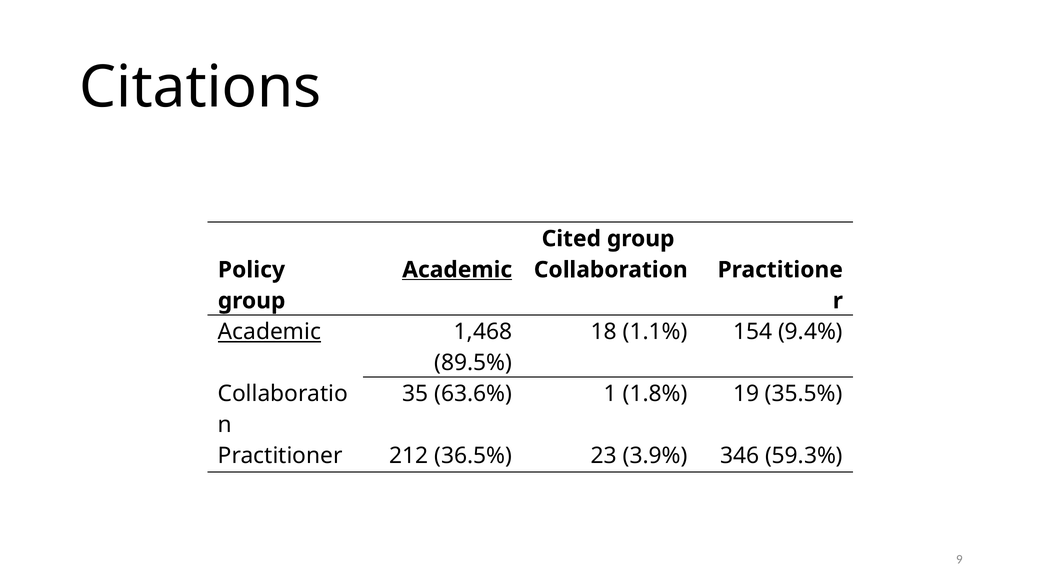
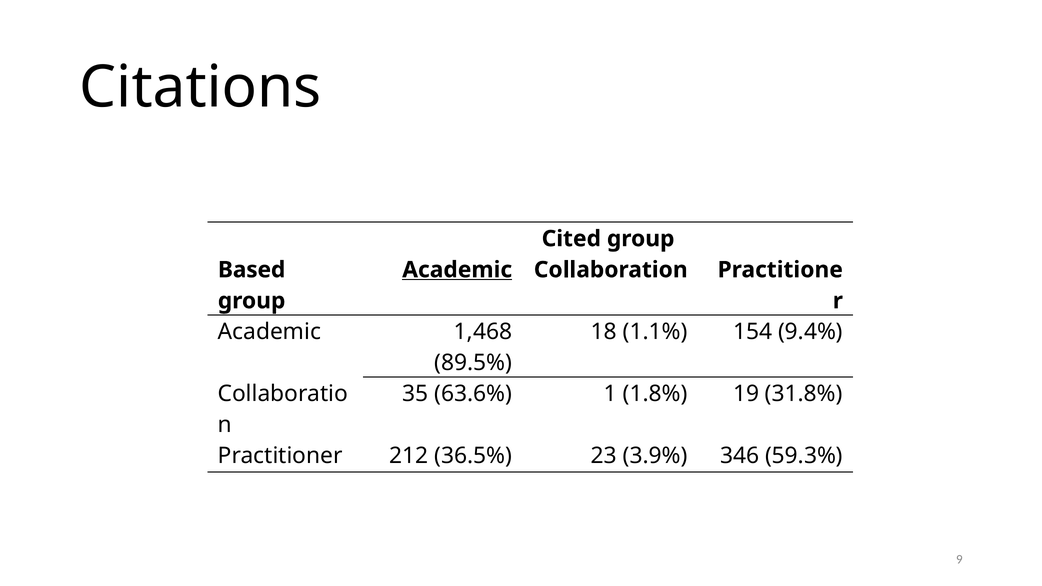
Policy: Policy -> Based (252, 270)
Academic underline: present -> none (269, 332)
35.5%: 35.5% -> 31.8% (804, 394)
